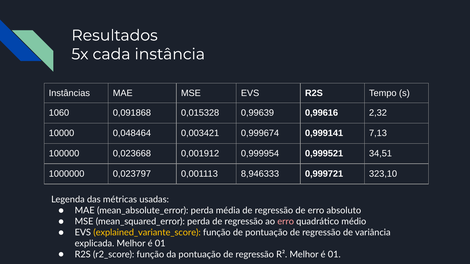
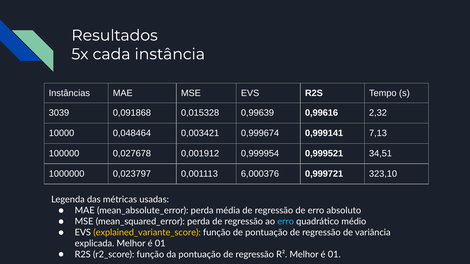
1060: 1060 -> 3039 (59, 113)
0,023668: 0,023668 -> 0,027678 (132, 154)
8,946333: 8,946333 -> 6,000376 (260, 174)
erro colour: pink -> light blue (286, 222)
